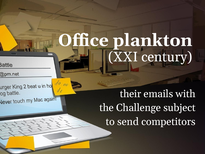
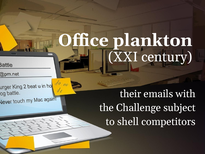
send: send -> shell (128, 122)
